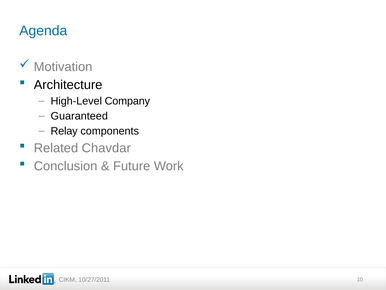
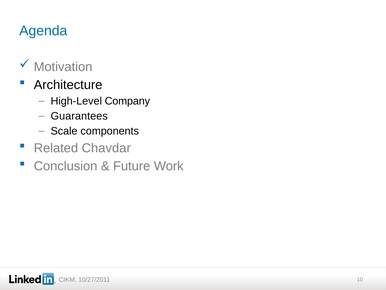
Guaranteed: Guaranteed -> Guarantees (79, 116)
Relay: Relay -> Scale (64, 131)
